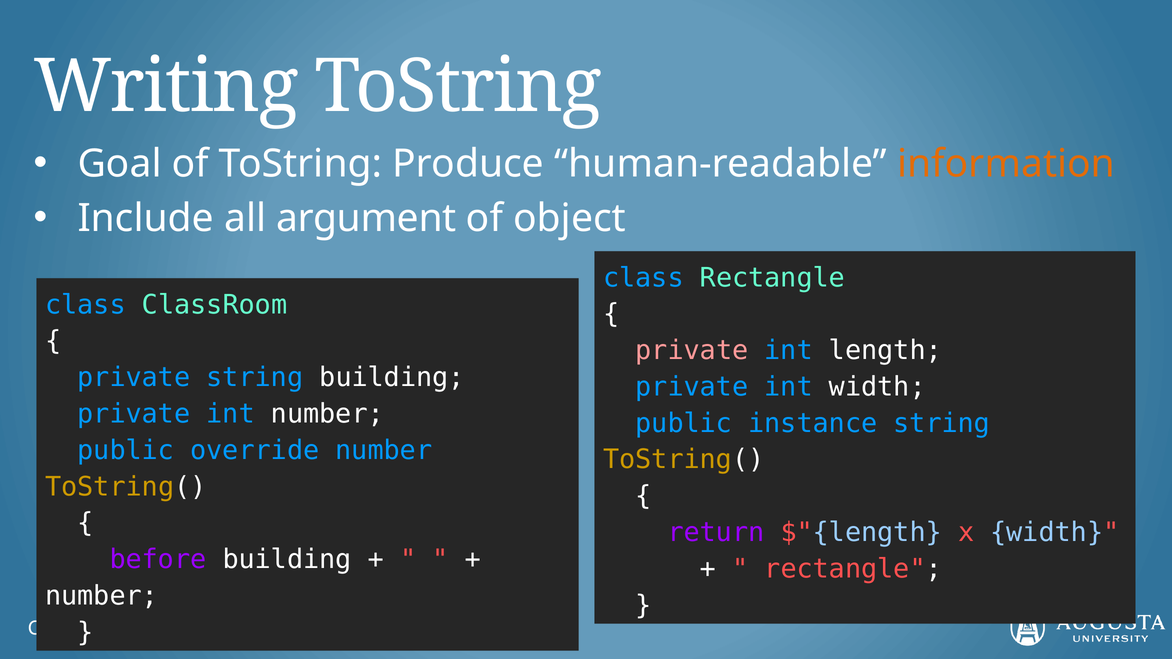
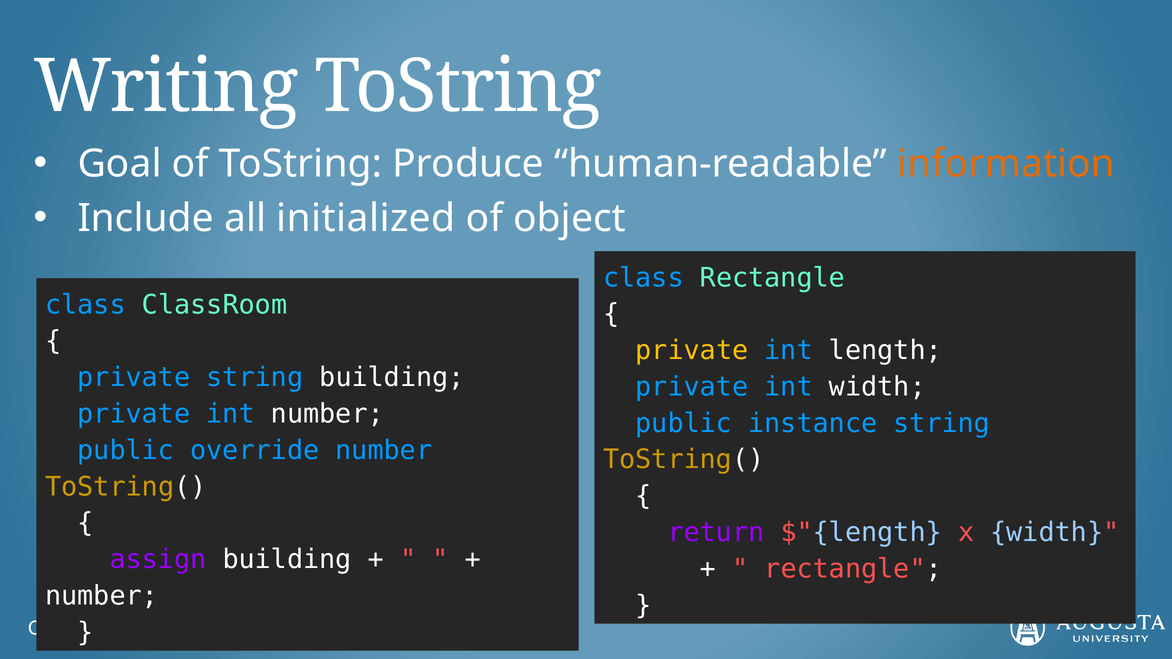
argument: argument -> initialized (366, 219)
private colour: pink -> yellow (692, 351)
before: before -> assign (158, 560)
